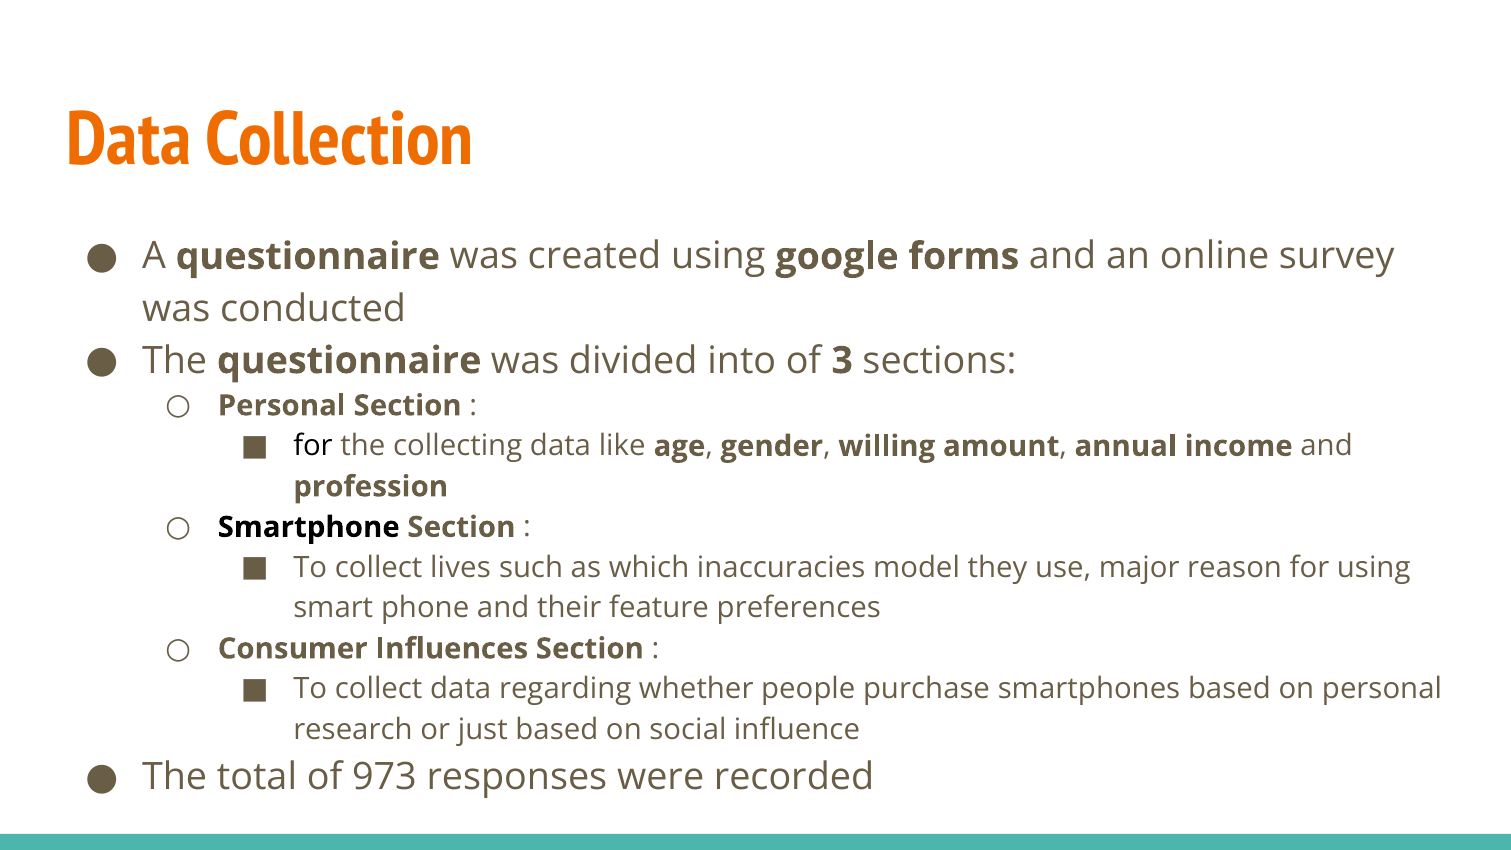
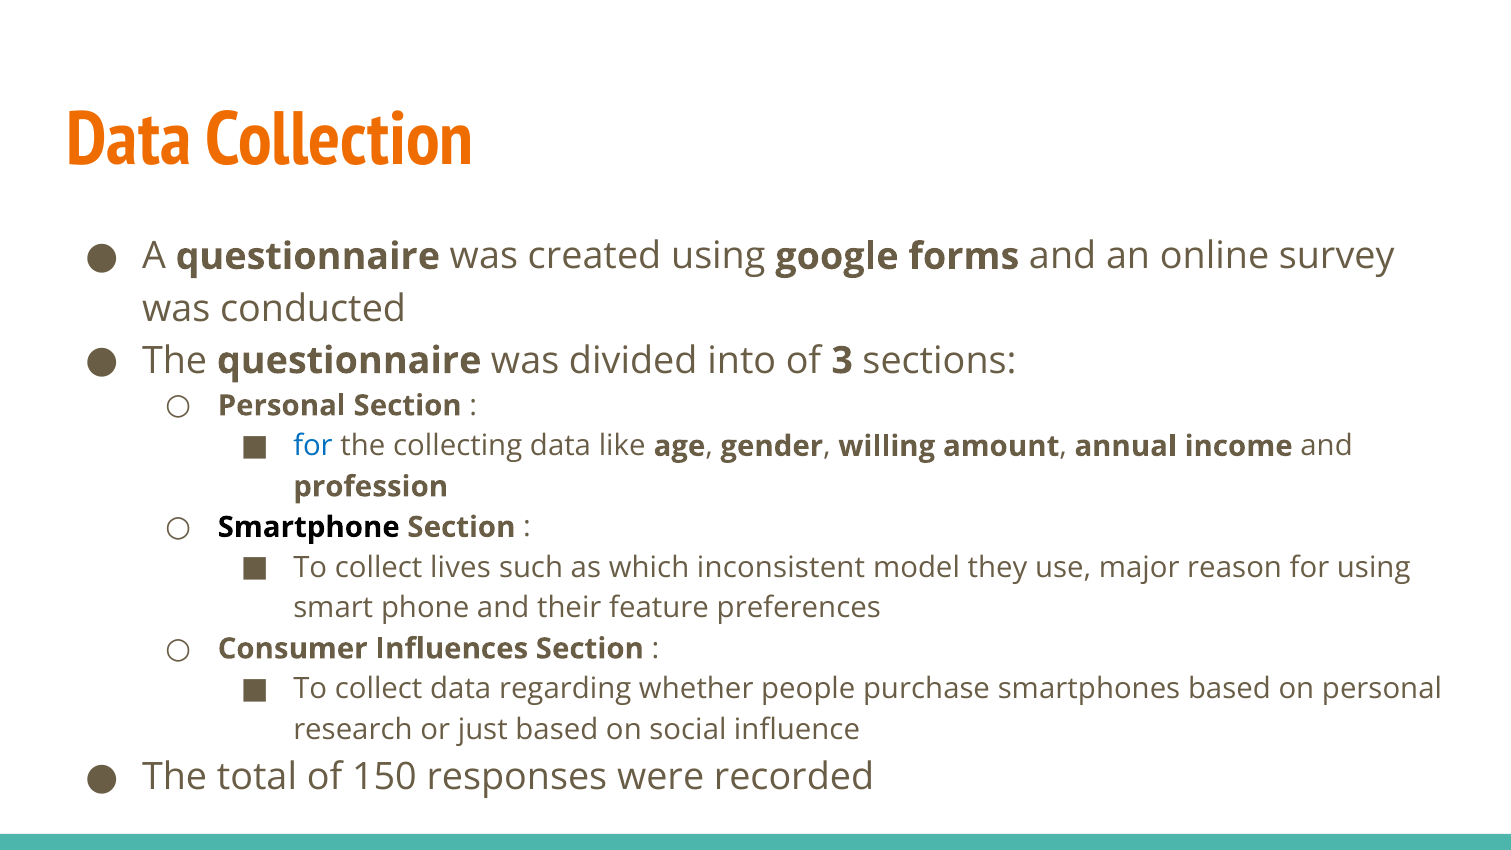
for colour: black -> blue (313, 446)
inaccuracies: inaccuracies -> inconsistent (781, 568)
973: 973 -> 150 (384, 777)
